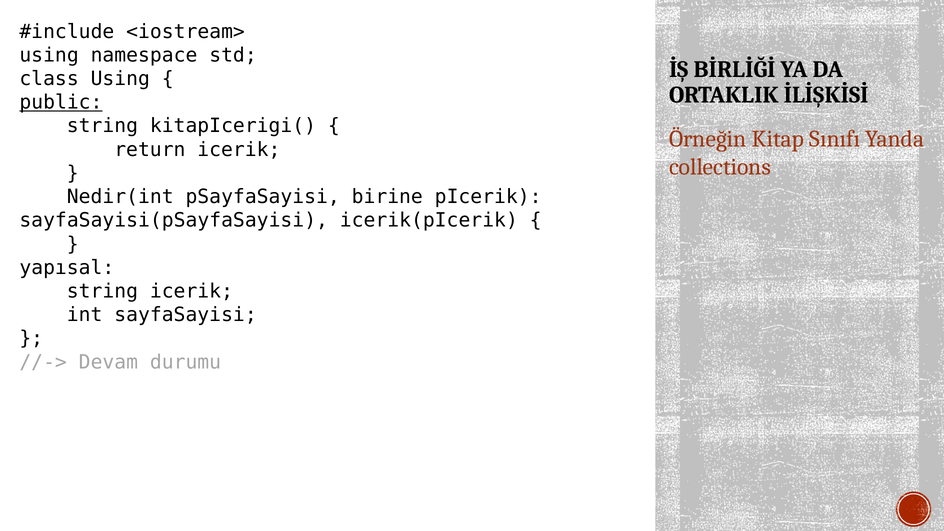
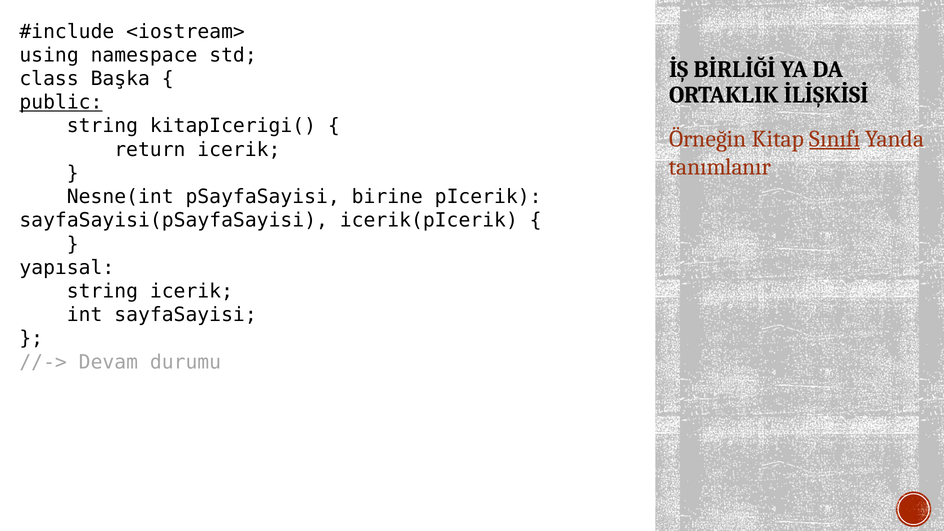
class Using: Using -> Başka (120, 79)
Sınıfı underline: none -> present (835, 139)
collections: collections -> tanımlanır (720, 167)
Nedir(int: Nedir(int -> Nesne(int (120, 197)
